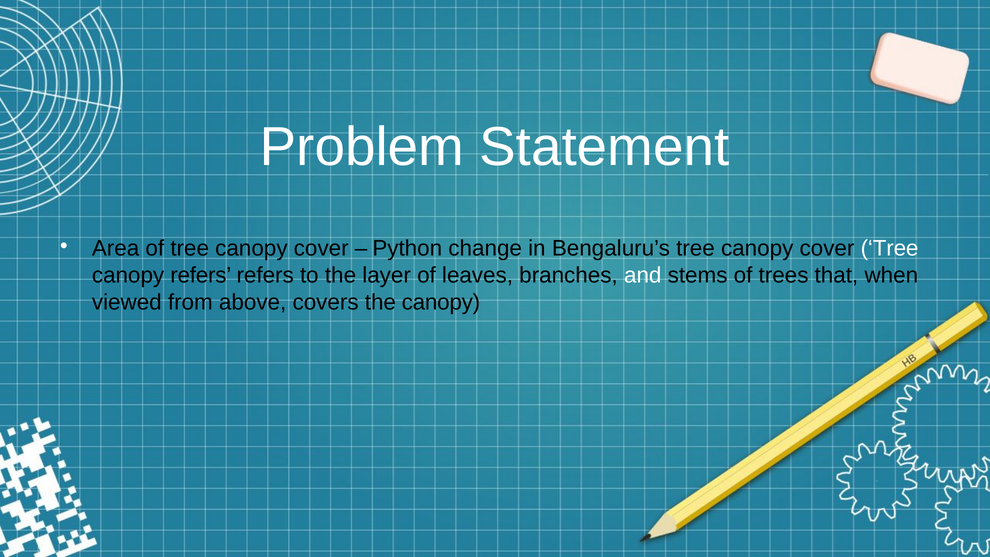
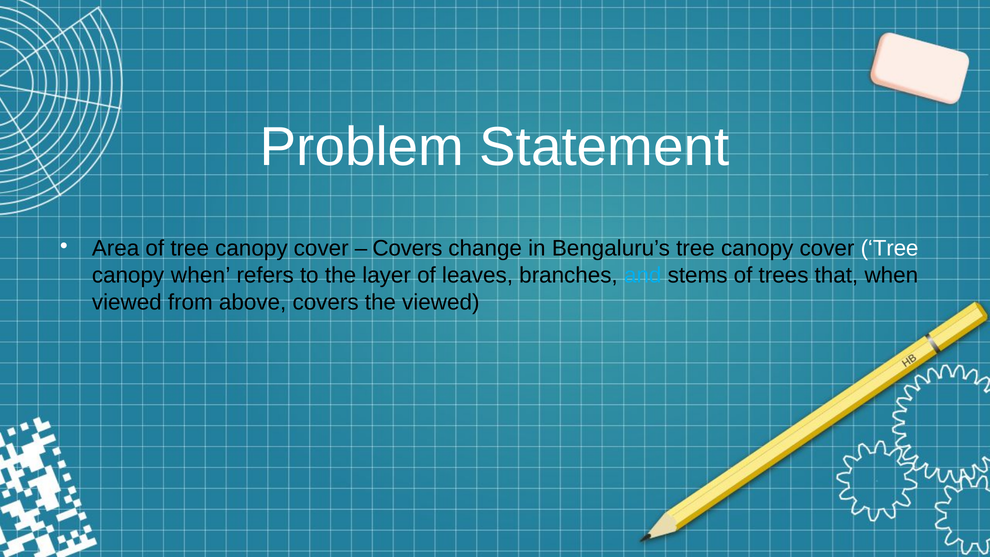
Python: Python -> Covers (407, 248)
canopy refers: refers -> when (201, 275)
and colour: white -> light blue (643, 275)
the canopy: canopy -> viewed (441, 302)
